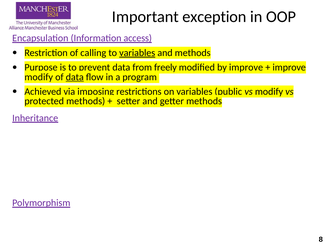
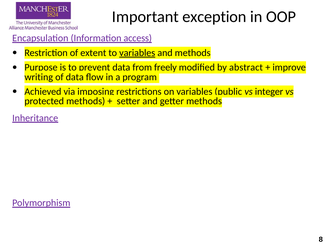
calling: calling -> extent (93, 53)
by improve: improve -> abstract (246, 67)
modify: modify -> writing (39, 77)
data underline: present -> none (75, 77)
vs modify: modify -> integer (269, 91)
